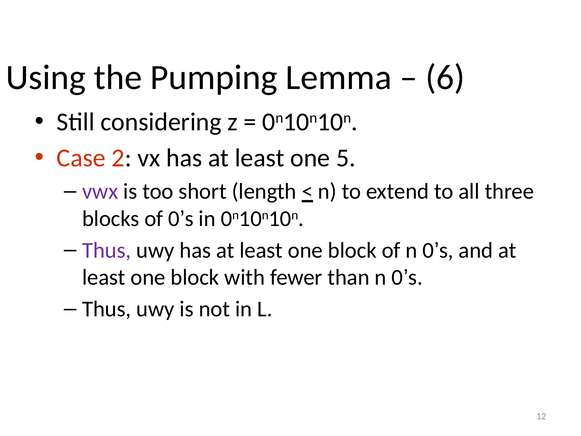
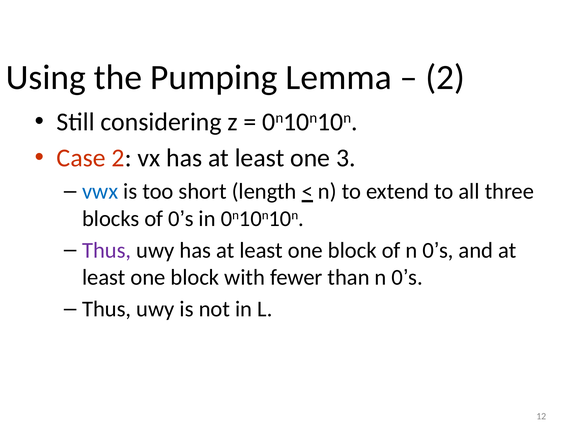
6: 6 -> 2 (445, 78)
5: 5 -> 3 (346, 158)
vwx colour: purple -> blue (100, 191)
